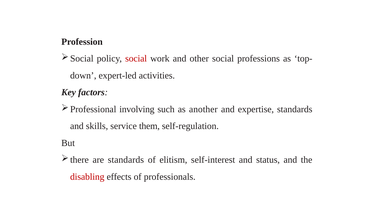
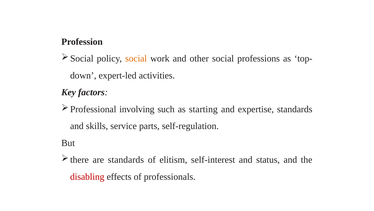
social colour: red -> orange (136, 58)
another: another -> starting (203, 109)
them: them -> parts (149, 126)
